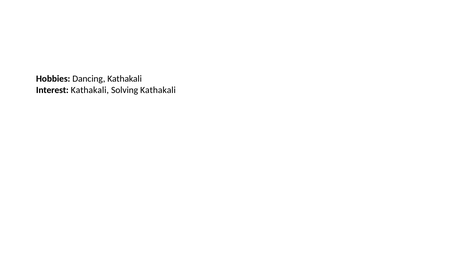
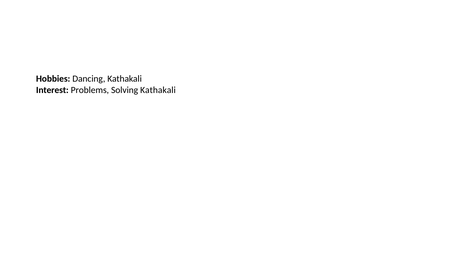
Interest Kathakali: Kathakali -> Problems (90, 90)
